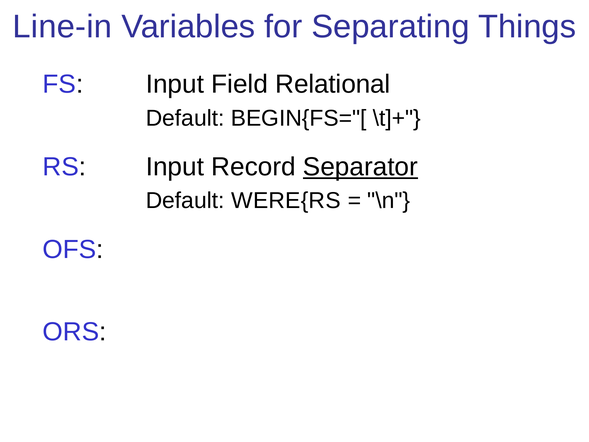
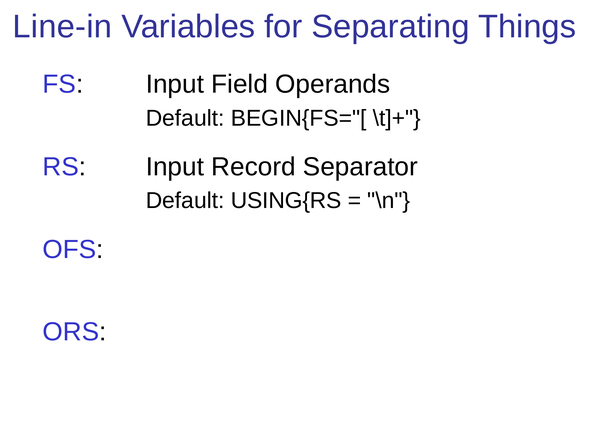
Relational: Relational -> Operands (333, 84)
Separator underline: present -> none (360, 167)
WERE{RS: WERE{RS -> USING{RS (286, 201)
